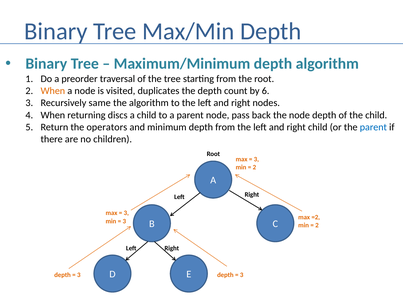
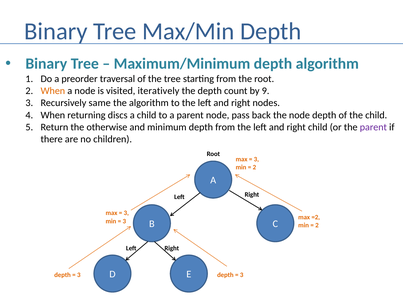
duplicates: duplicates -> iteratively (158, 91)
6: 6 -> 9 (266, 91)
operators: operators -> otherwise (107, 127)
parent colour: blue -> purple (373, 127)
